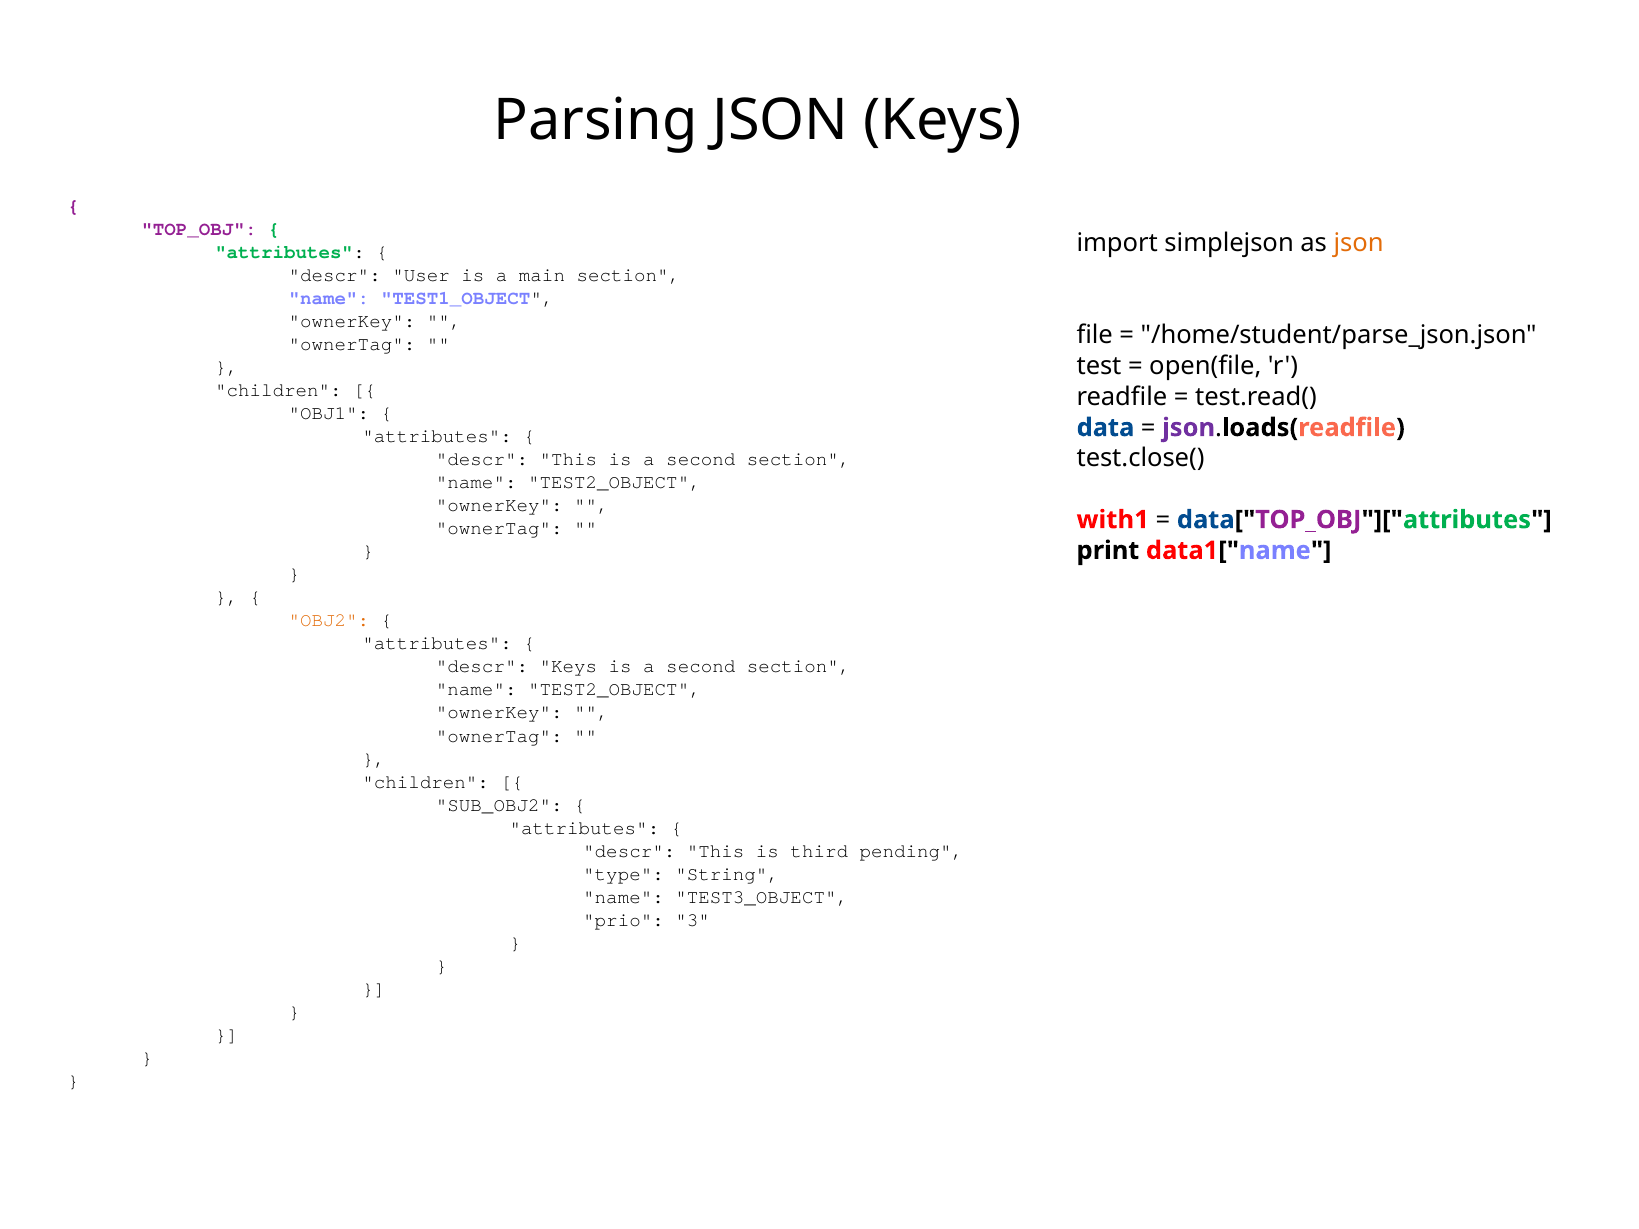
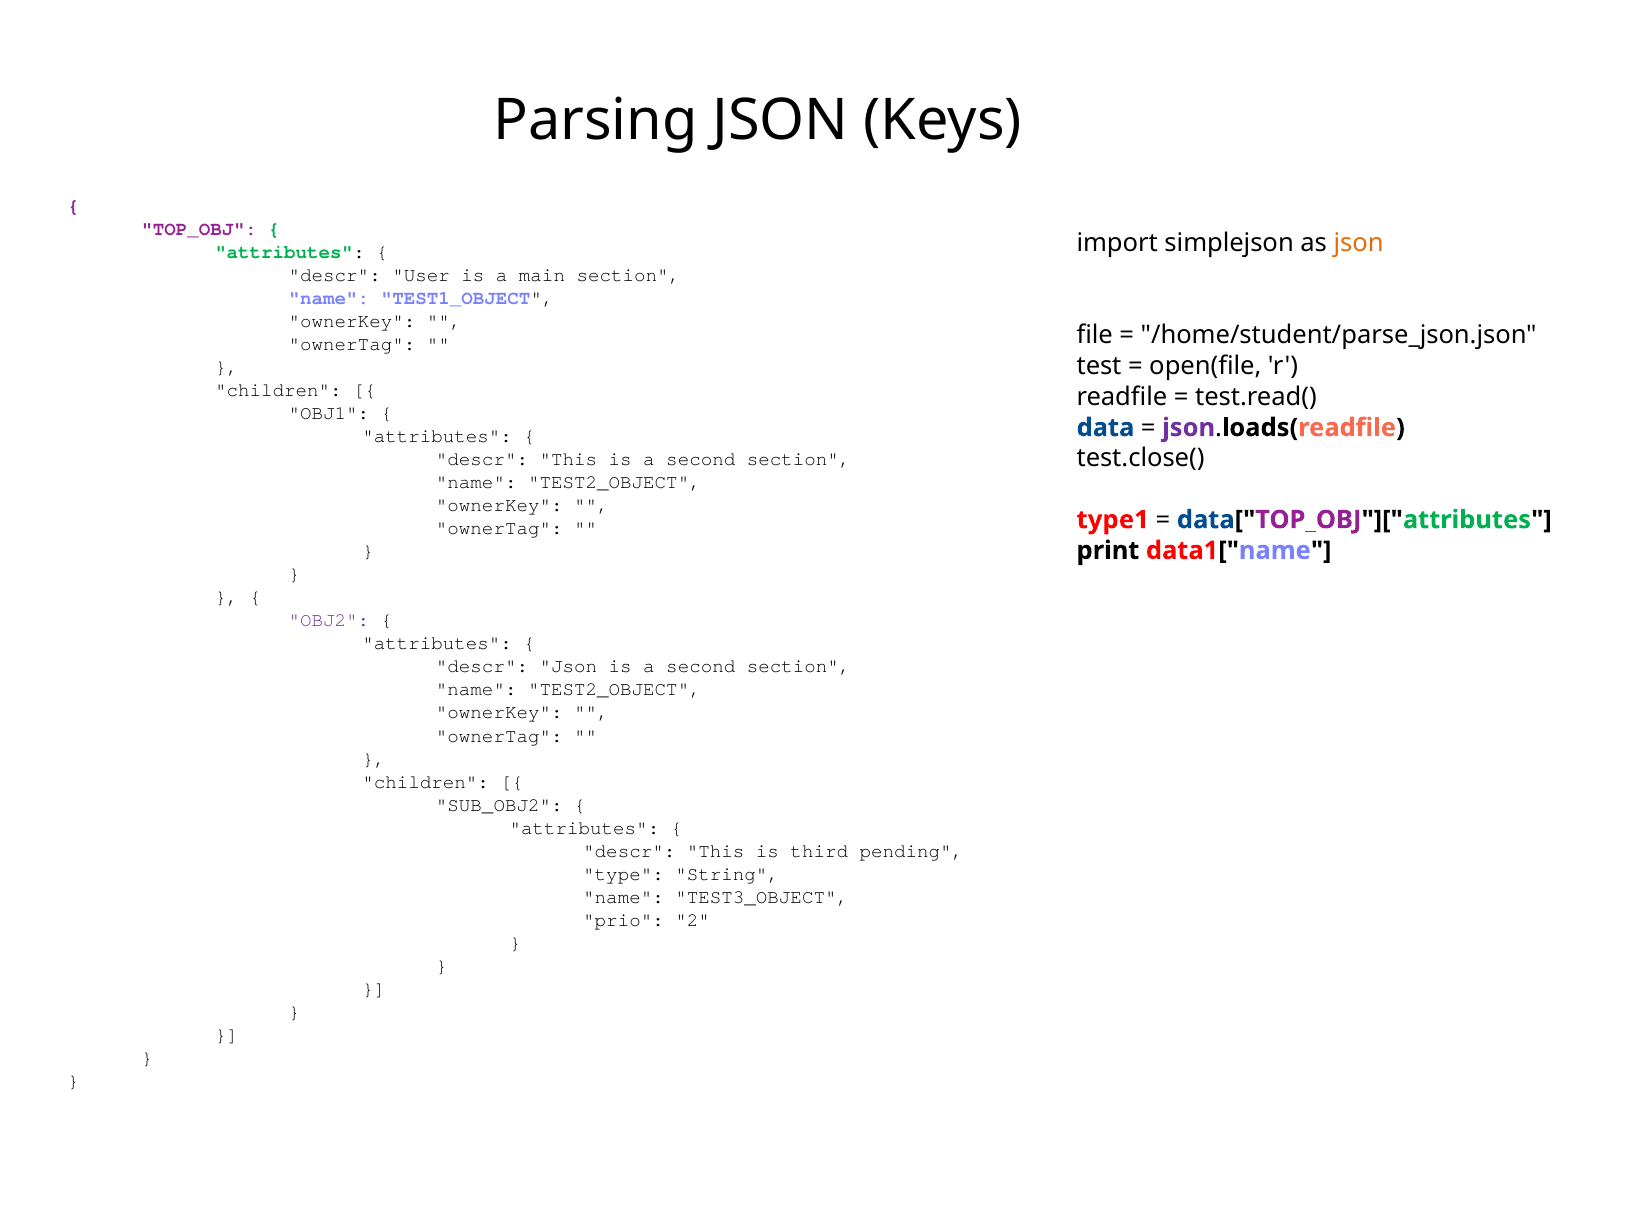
with1: with1 -> type1 (1113, 520)
OBJ2 colour: orange -> purple (329, 621)
descr Keys: Keys -> Json (568, 667)
3: 3 -> 2 (693, 920)
